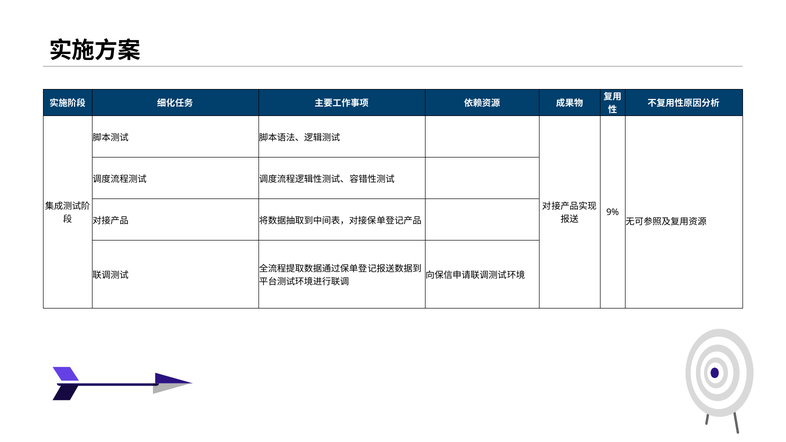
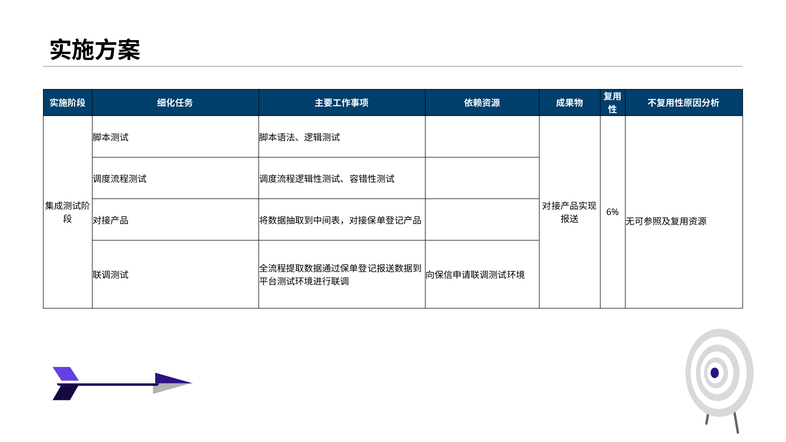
9%: 9% -> 6% (613, 213)
